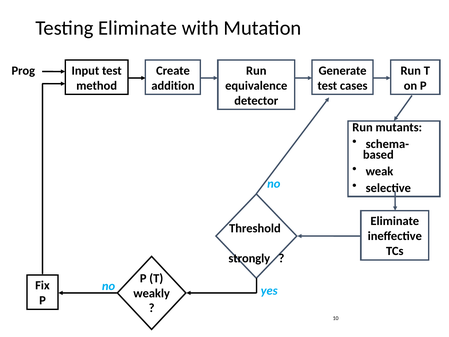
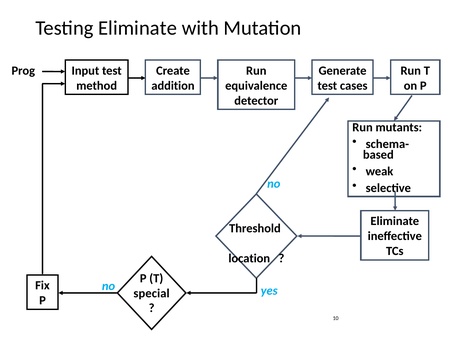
strongly: strongly -> location (249, 258)
weakly: weakly -> special (152, 293)
